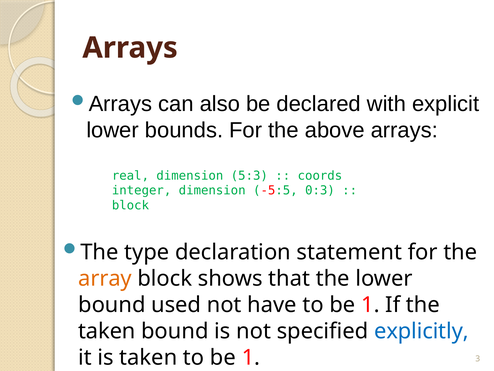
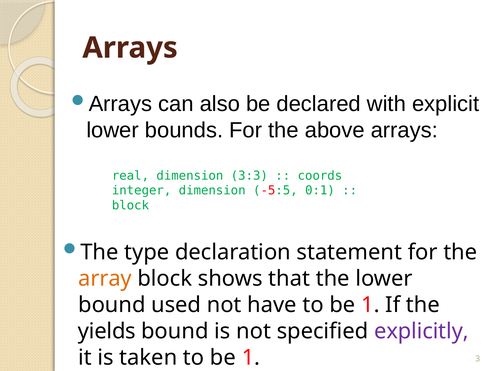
5:3: 5:3 -> 3:3 (249, 175)
0:3: 0:3 -> 0:1 (320, 190)
taken: taken -> yields (107, 331)
explicitly colour: blue -> purple (421, 331)
